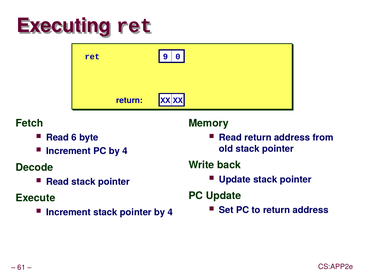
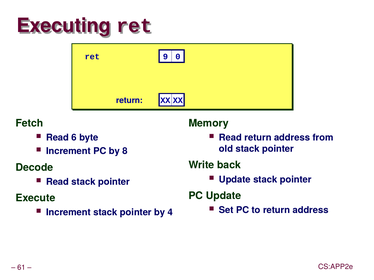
PC by 4: 4 -> 8 (125, 151)
